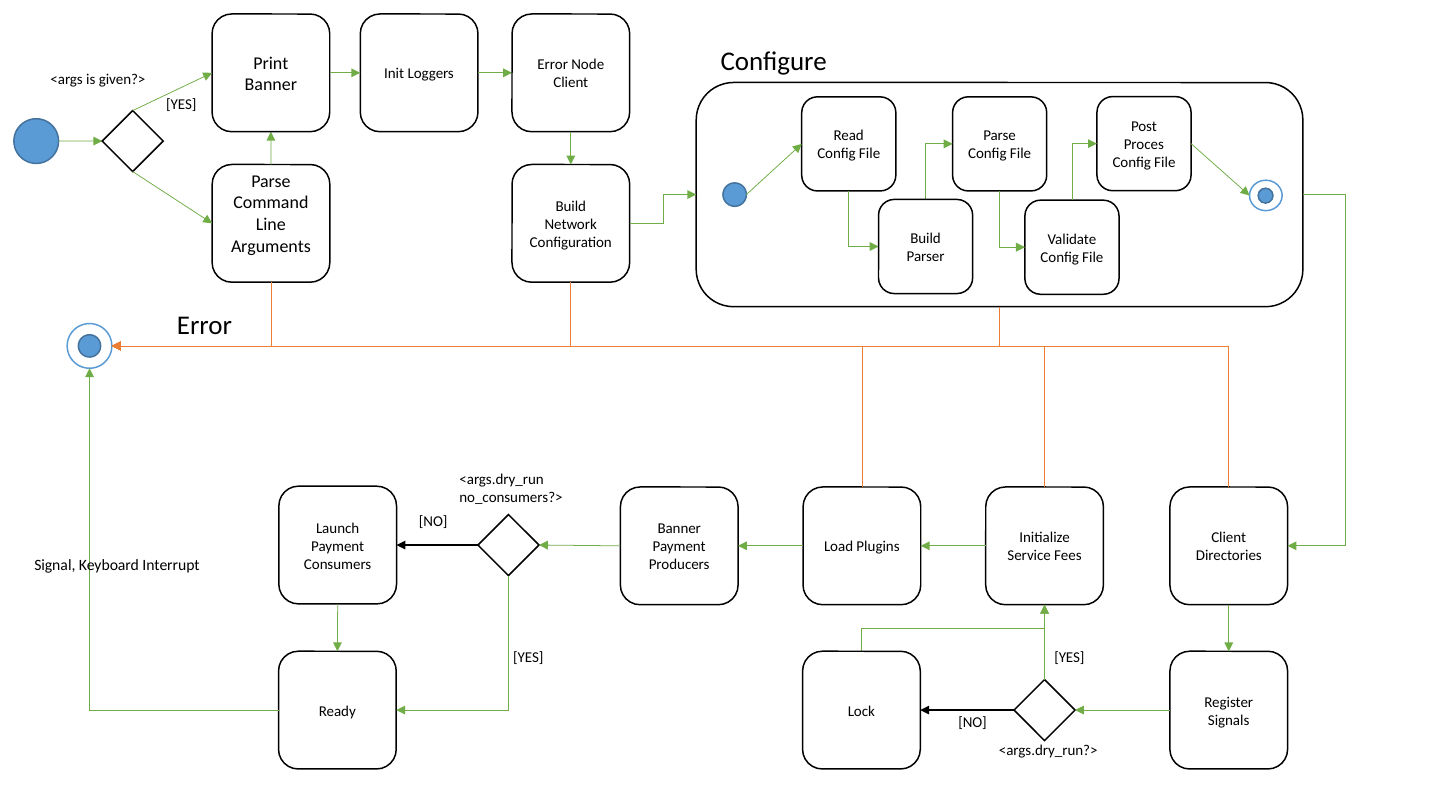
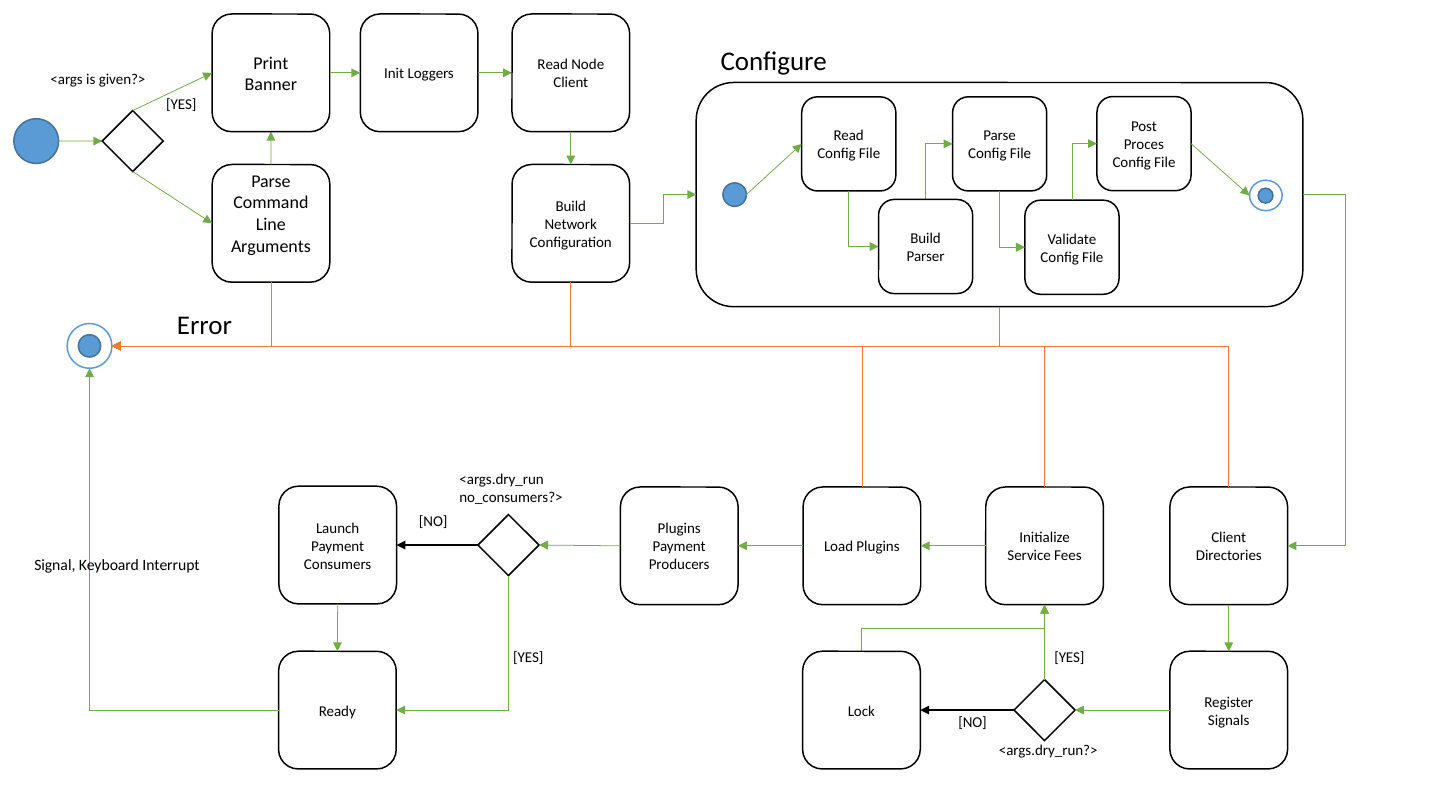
Error: Error -> Read (553, 65)
Banner: Banner -> Plugins (679, 529)
